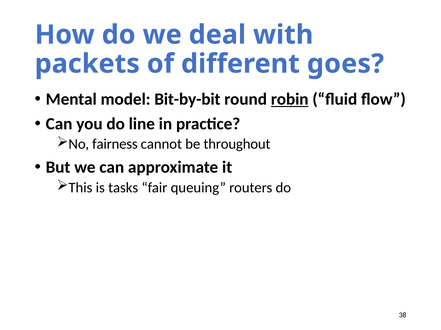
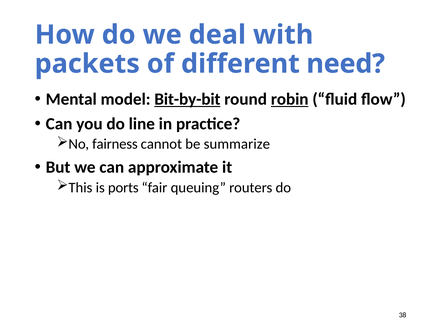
goes: goes -> need (346, 64)
Bit-by-bit underline: none -> present (187, 99)
throughout: throughout -> summarize (237, 144)
tasks: tasks -> ports (123, 188)
